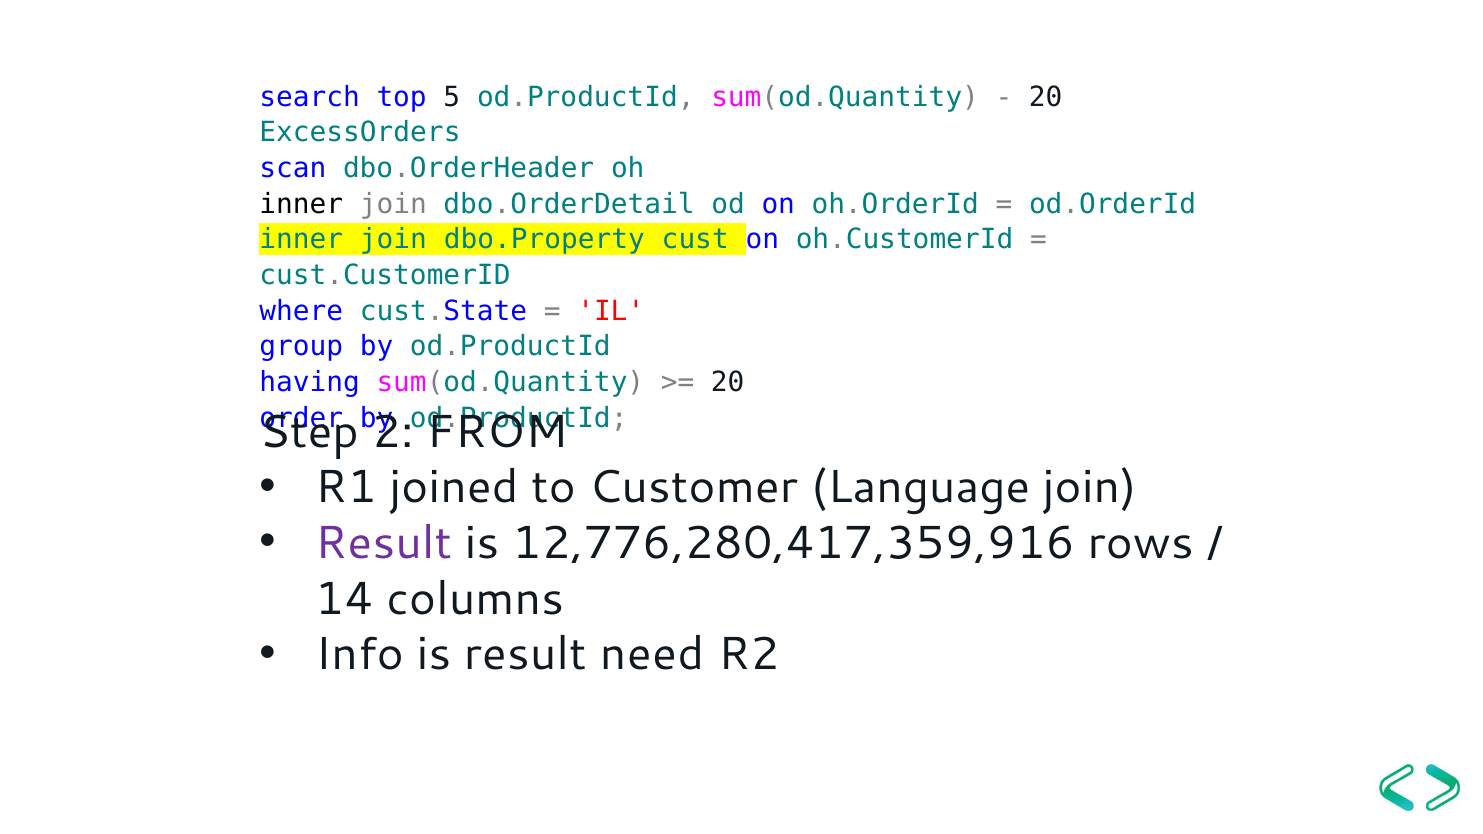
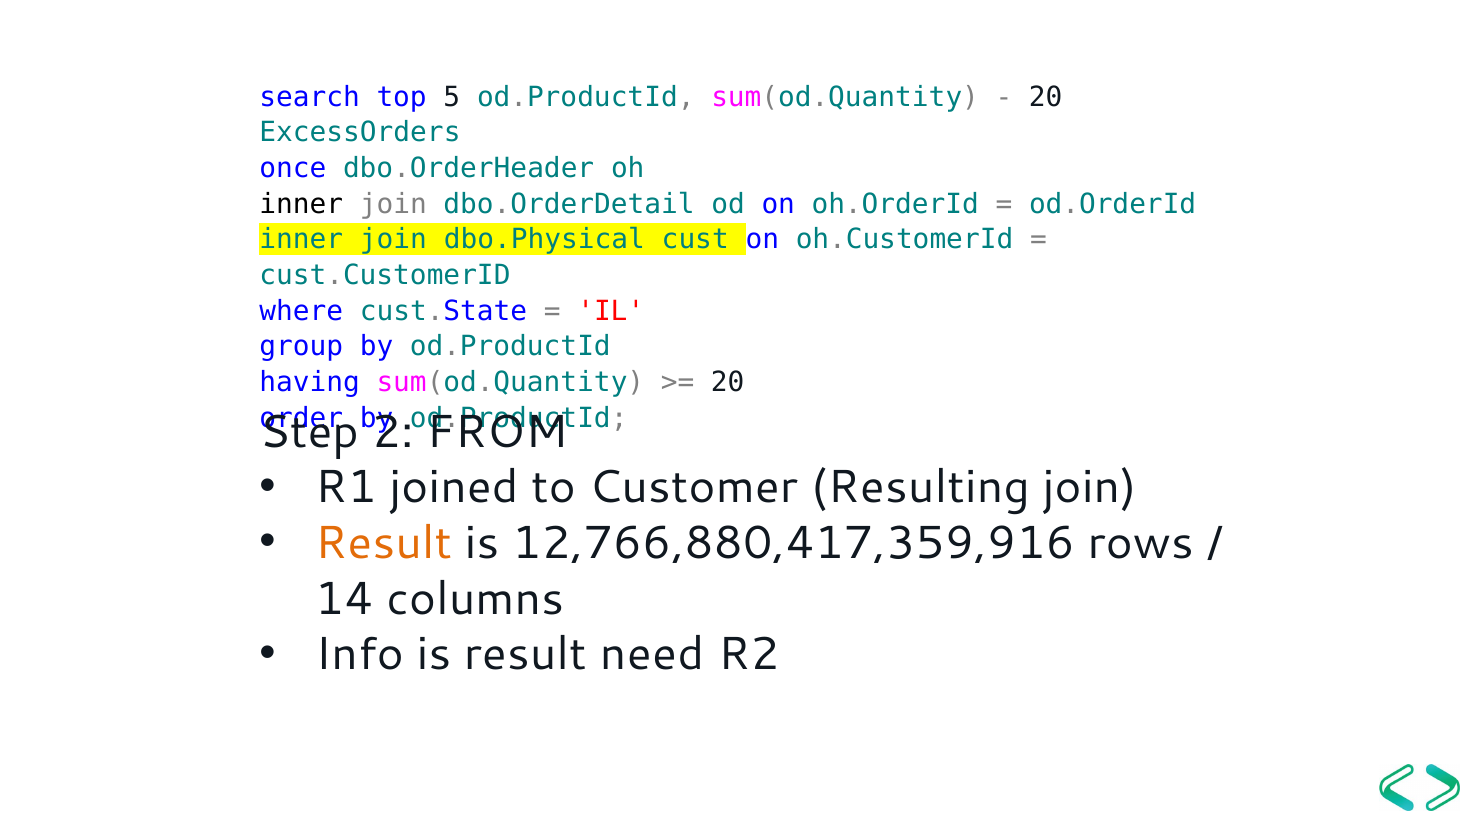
scan: scan -> once (293, 168)
dbo.Property: dbo.Property -> dbo.Physical (544, 240)
Language: Language -> Resulting (920, 488)
Result colour: purple -> orange (384, 543)
12,776,280,417,359,916: 12,776,280,417,359,916 -> 12,766,880,417,359,916 (793, 543)
